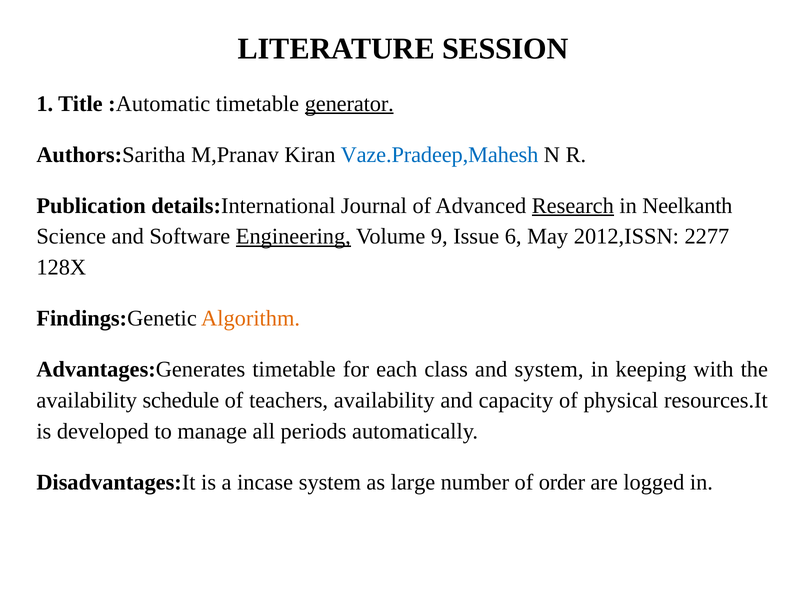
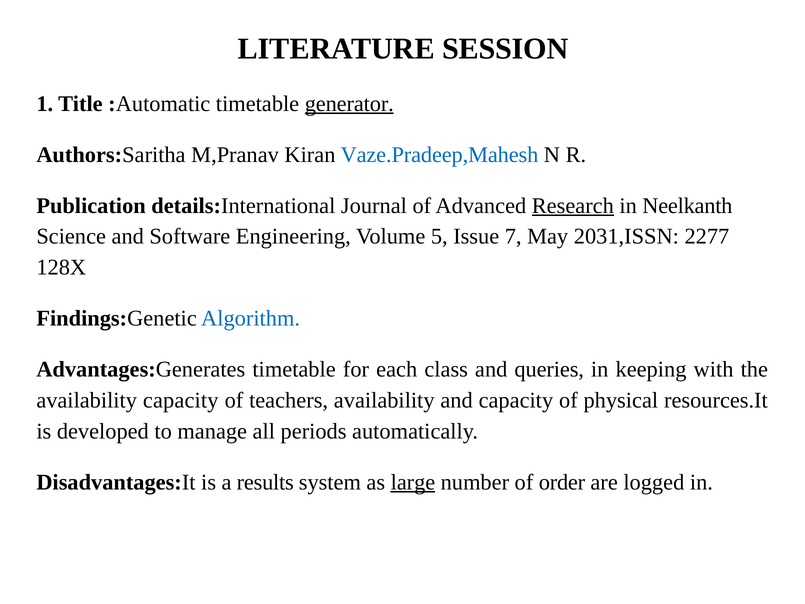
Engineering underline: present -> none (293, 236)
9: 9 -> 5 (439, 236)
6: 6 -> 7 (513, 236)
2012,ISSN: 2012,ISSN -> 2031,ISSN (626, 236)
Algorithm colour: orange -> blue (251, 318)
and system: system -> queries (549, 369)
availability schedule: schedule -> capacity (181, 400)
incase: incase -> results (265, 482)
large underline: none -> present (413, 482)
